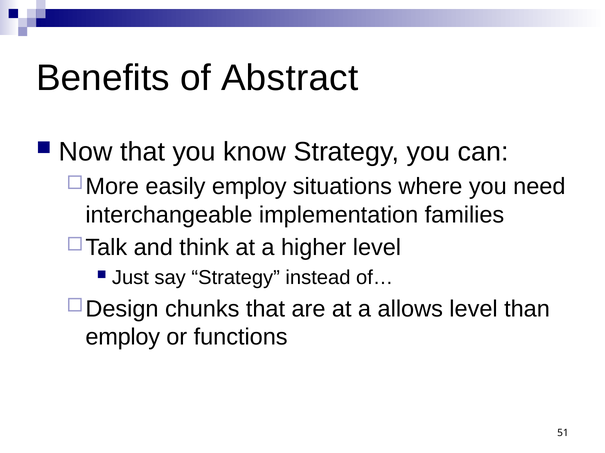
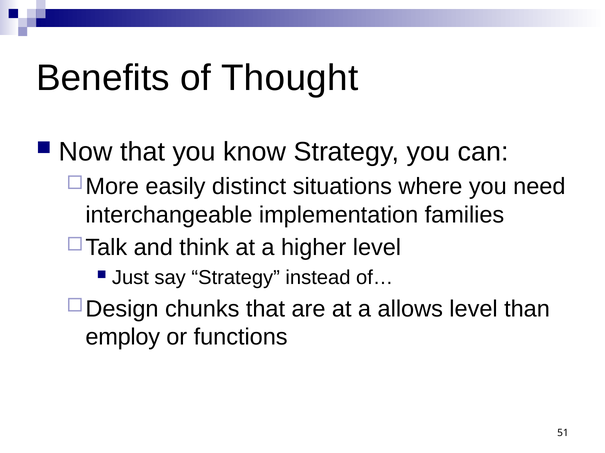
Abstract: Abstract -> Thought (290, 78)
easily employ: employ -> distinct (249, 187)
